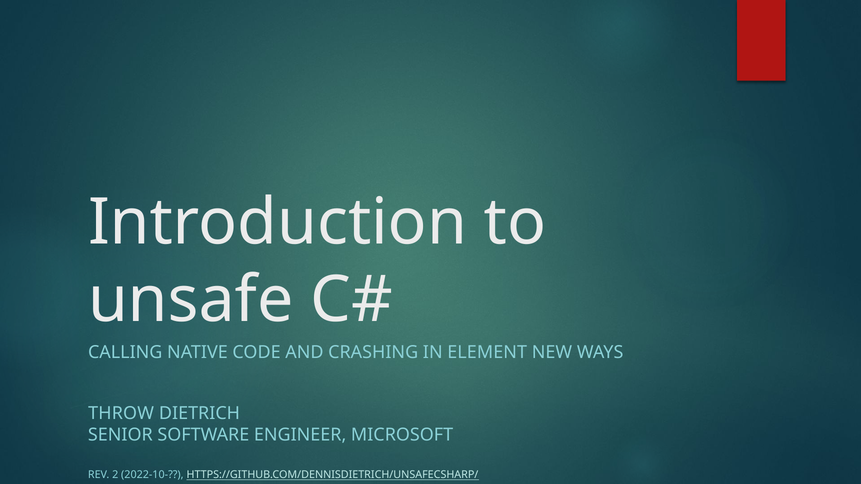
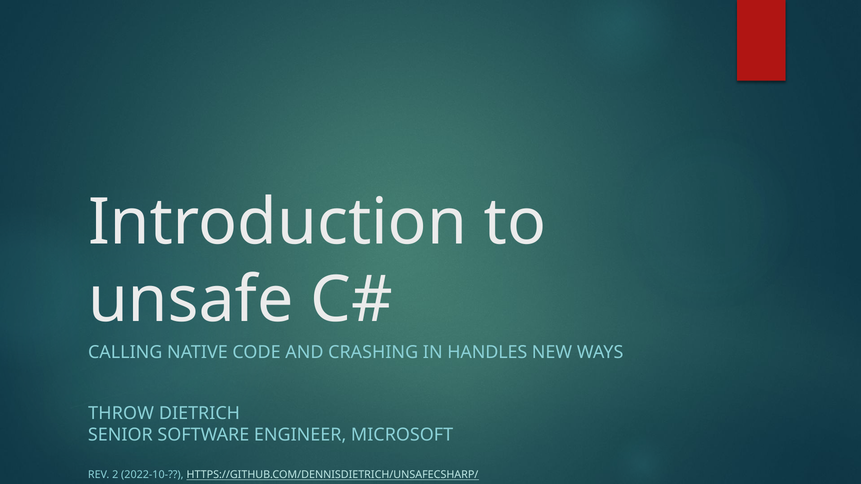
ELEMENT: ELEMENT -> HANDLES (487, 353)
